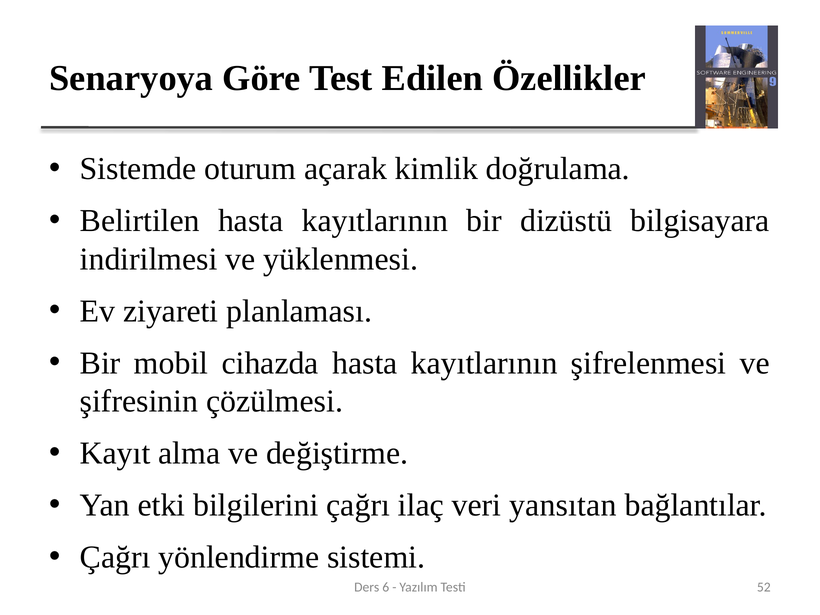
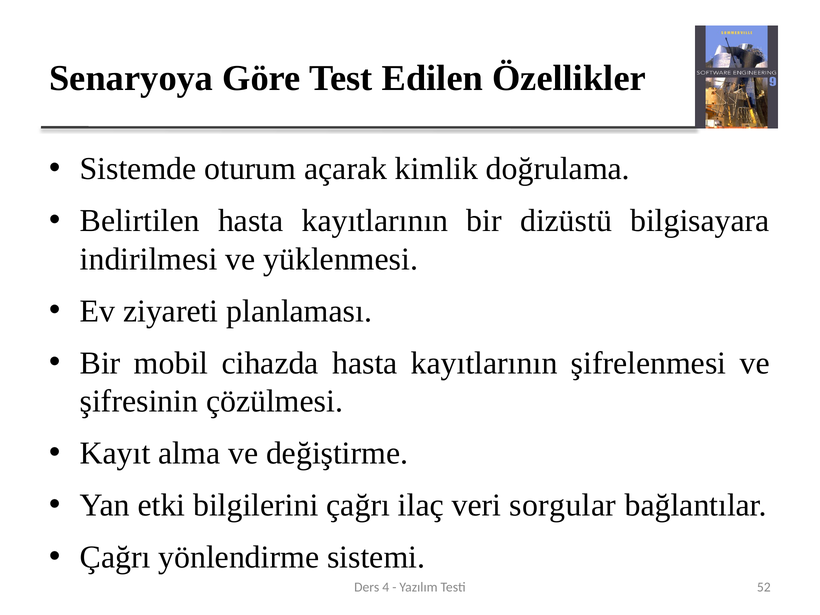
yansıtan: yansıtan -> sorgular (563, 505)
6: 6 -> 4 (386, 587)
